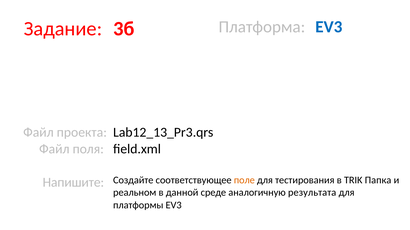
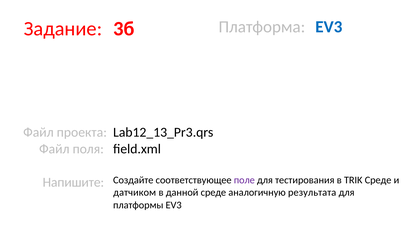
поле colour: orange -> purple (244, 181)
TRIK Папка: Папка -> Среде (378, 181)
реальном: реальном -> датчиком (135, 193)
